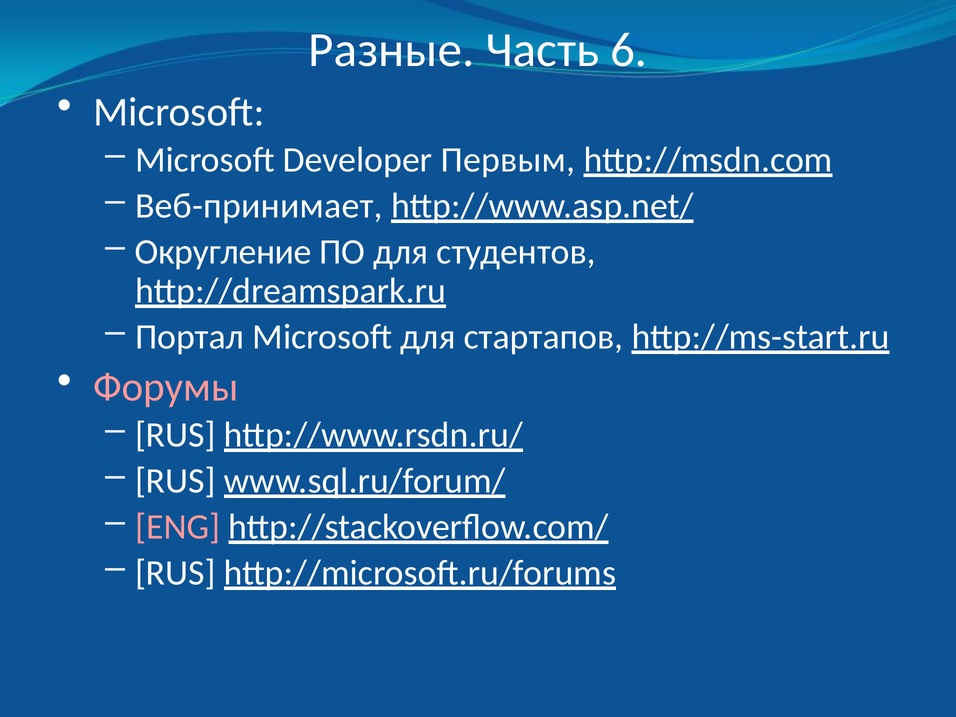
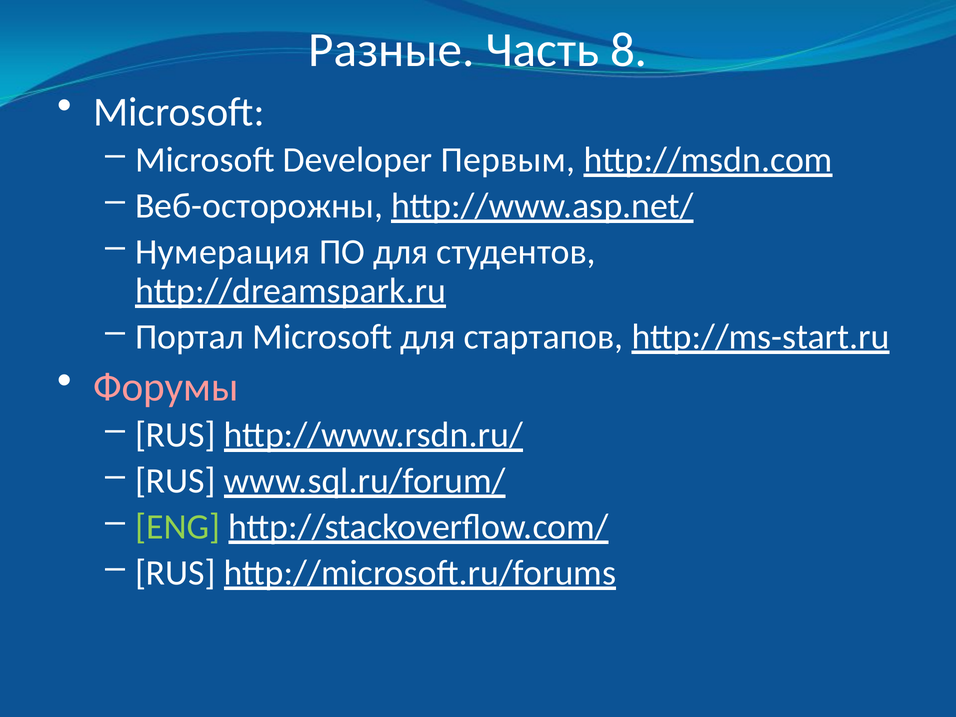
6: 6 -> 8 (629, 50)
Веб-принимает: Веб-принимает -> Веб-осторожны (259, 206)
Округление: Округление -> Нумерация (223, 252)
ENG colour: pink -> light green (178, 527)
